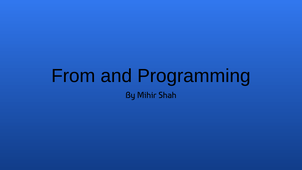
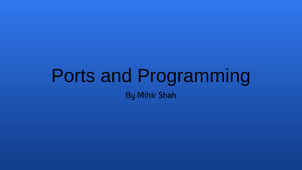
From: From -> Ports (73, 76)
